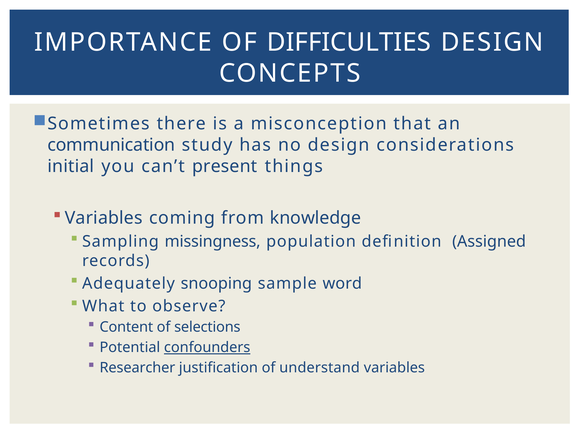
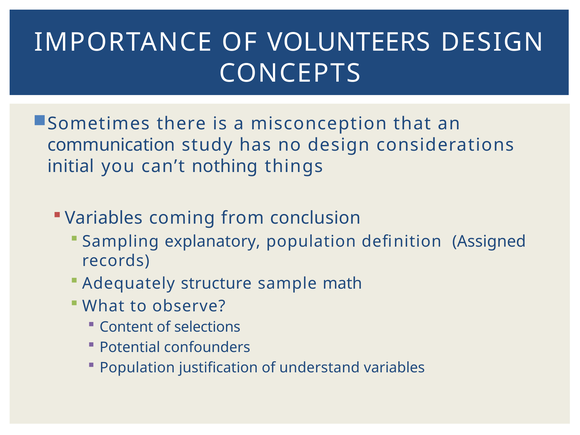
DIFFICULTIES: DIFFICULTIES -> VOLUNTEERS (349, 42)
present: present -> nothing (225, 166)
knowledge: knowledge -> conclusion (315, 218)
missingness: missingness -> explanatory (212, 242)
snooping: snooping -> structure (216, 283)
word: word -> math (342, 283)
confounders underline: present -> none (207, 348)
Researcher: Researcher -> Population (137, 368)
